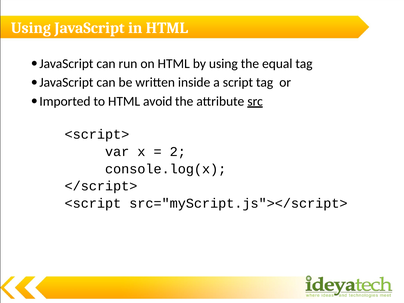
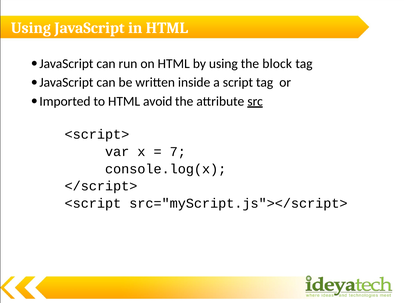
equal: equal -> block (277, 64)
2: 2 -> 7 (178, 152)
